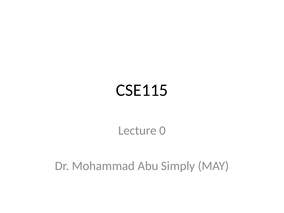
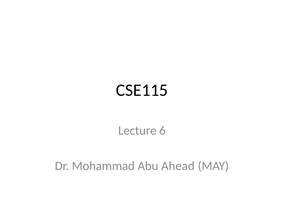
0: 0 -> 6 (163, 131)
Simply: Simply -> Ahead (178, 166)
